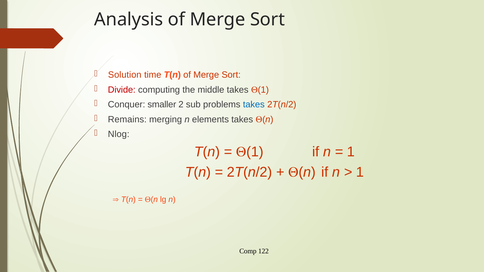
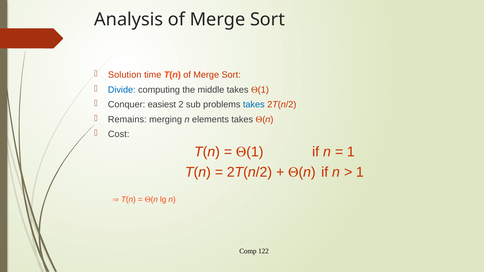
Divide colour: red -> blue (122, 90)
smaller: smaller -> easiest (162, 105)
Nlog: Nlog -> Cost (119, 134)
